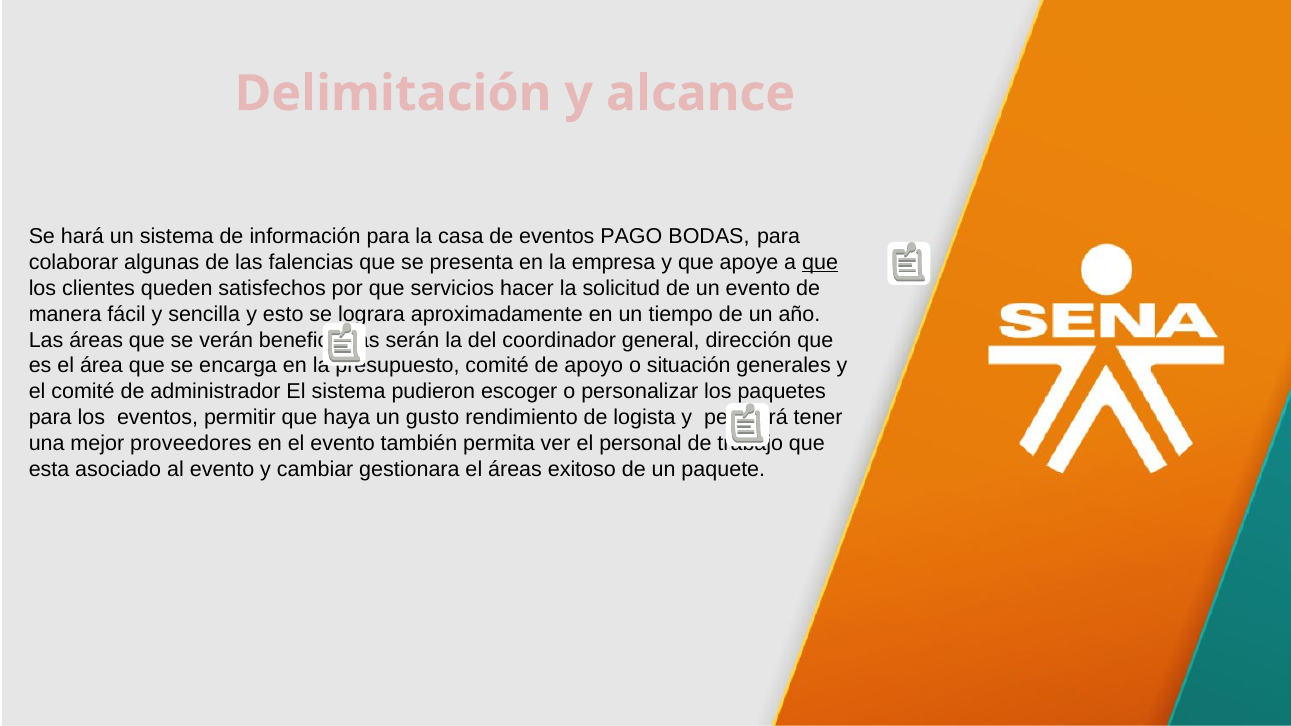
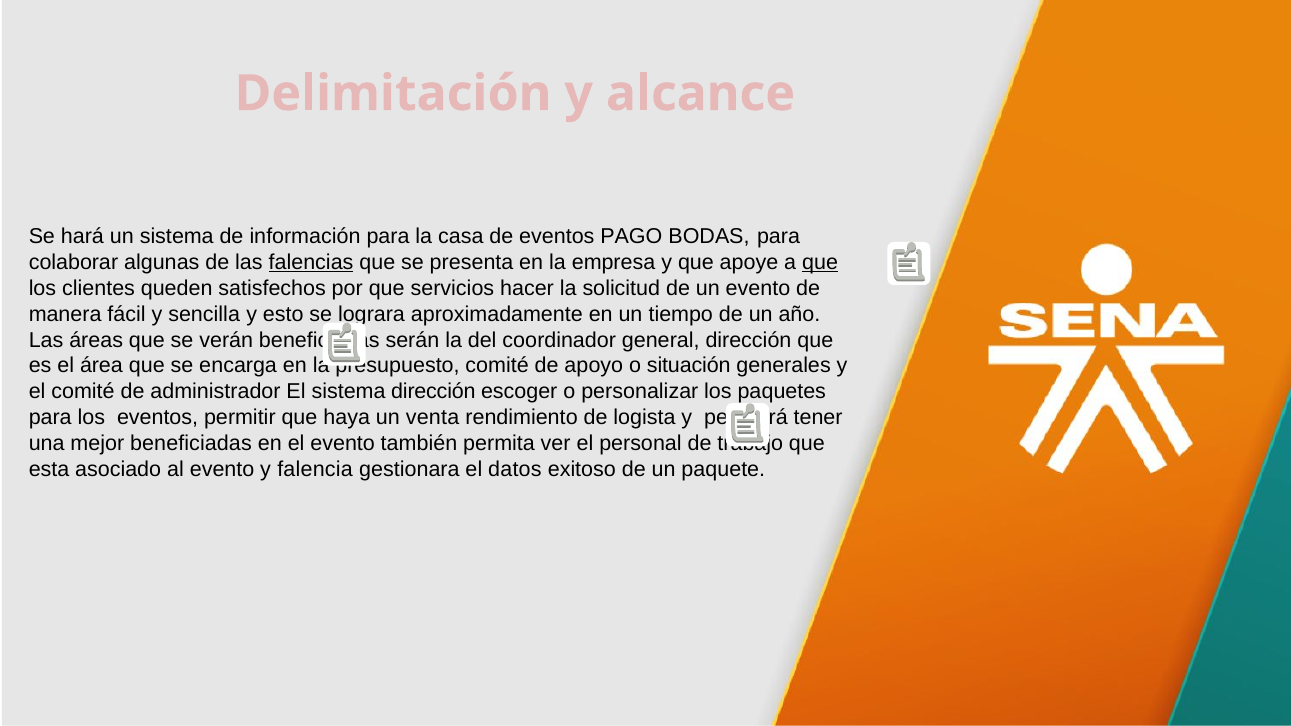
falencias underline: none -> present (311, 263)
sistema pudieron: pudieron -> dirección (433, 392)
gusto: gusto -> venta (433, 418)
mejor proveedores: proveedores -> beneficiadas (191, 443)
cambiar: cambiar -> falencia (315, 469)
el áreas: áreas -> datos (515, 469)
